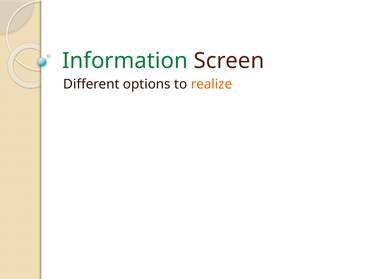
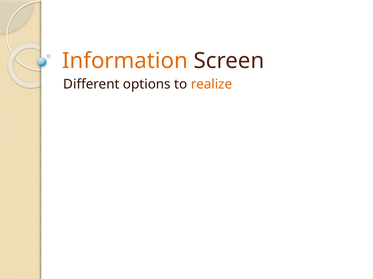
Information colour: green -> orange (125, 61)
